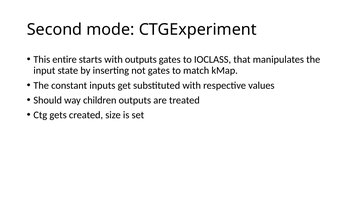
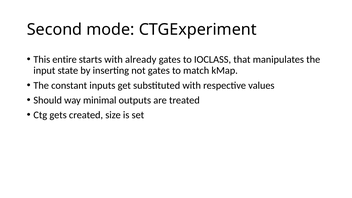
with outputs: outputs -> already (141, 60)
children: children -> minimal (100, 100)
